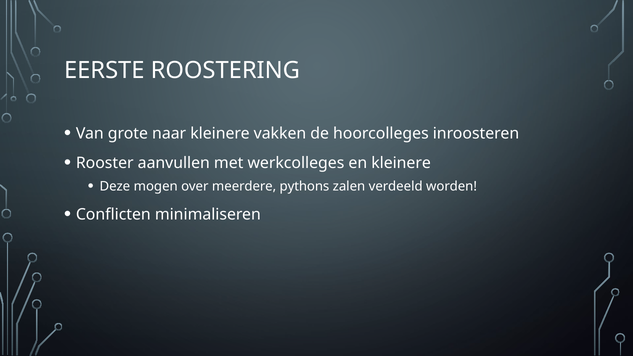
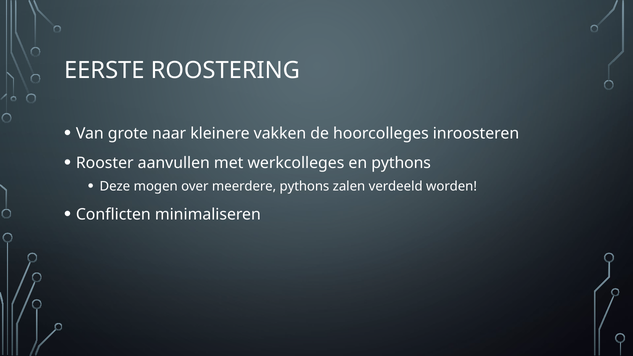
en kleinere: kleinere -> pythons (401, 163)
